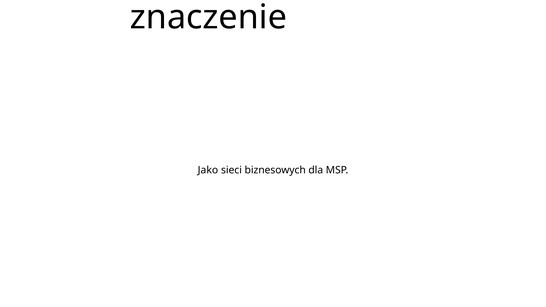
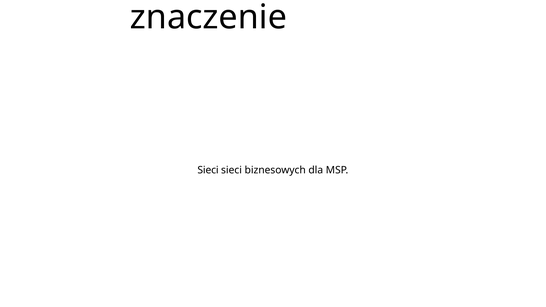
Jako: Jako -> Sieci (208, 170)
